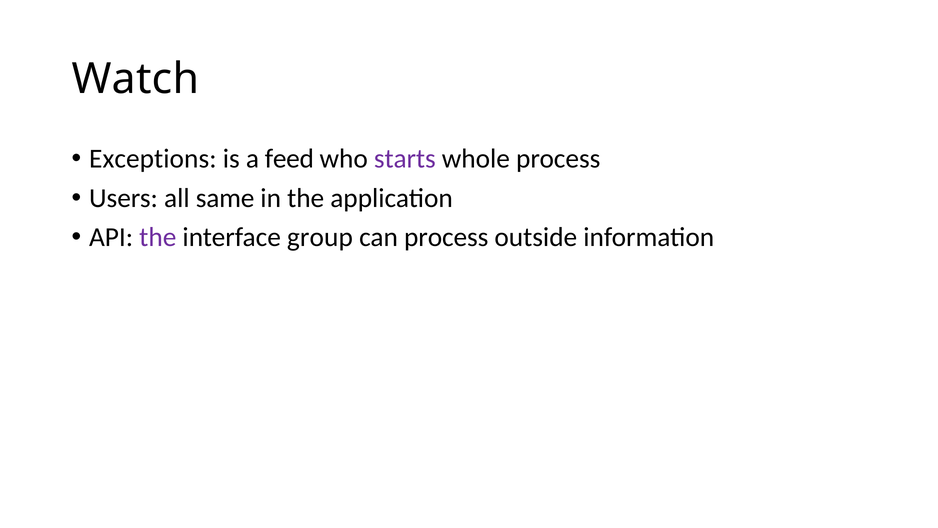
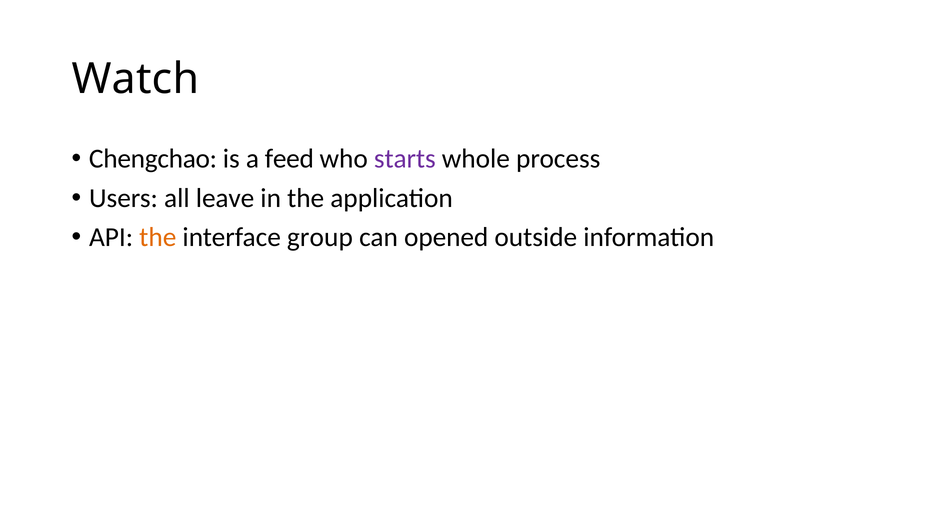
Exceptions: Exceptions -> Chengchao (153, 159)
same: same -> leave (225, 198)
the colour: purple -> orange (158, 237)
can process: process -> opened (446, 237)
